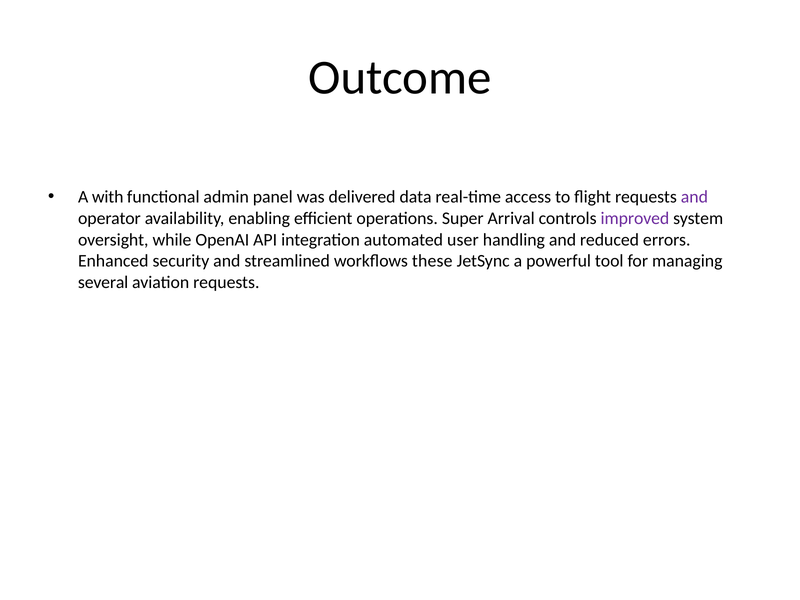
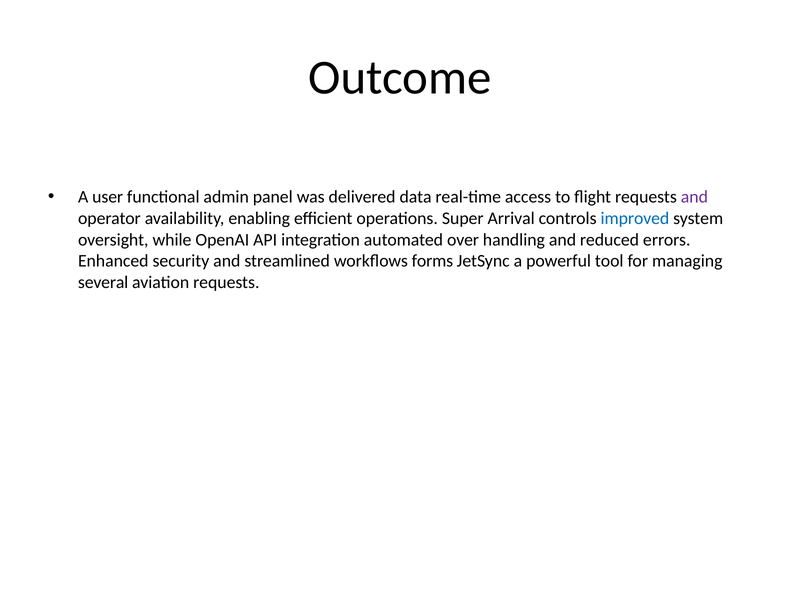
with: with -> user (108, 197)
improved colour: purple -> blue (635, 218)
user: user -> over (463, 240)
these: these -> forms (432, 261)
